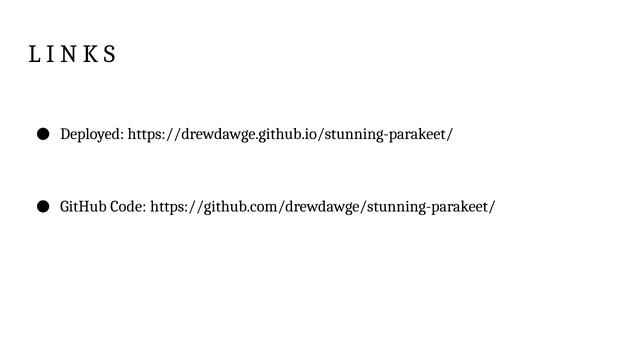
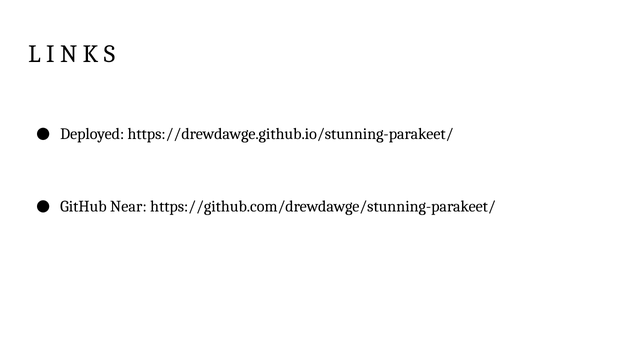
Code: Code -> Near (128, 207)
